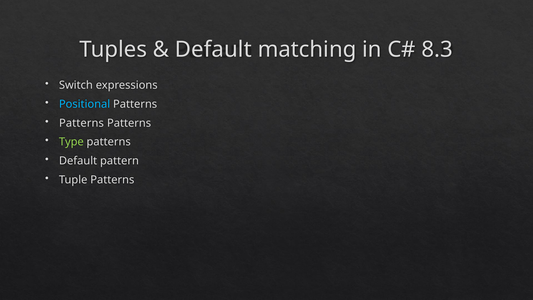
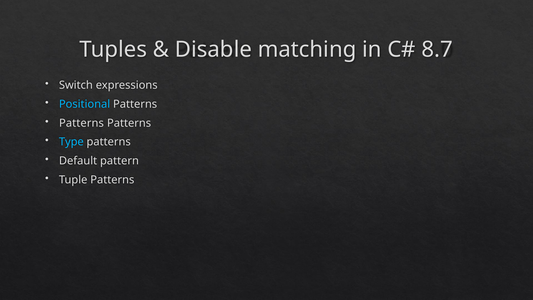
Default: Default -> Disable (213, 49)
8.3: 8.3 -> 8.7 (437, 49)
Type colour: light green -> light blue (71, 142)
